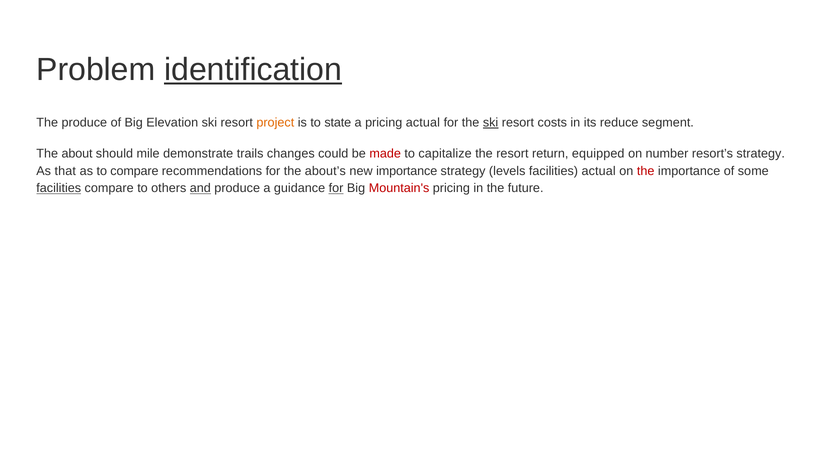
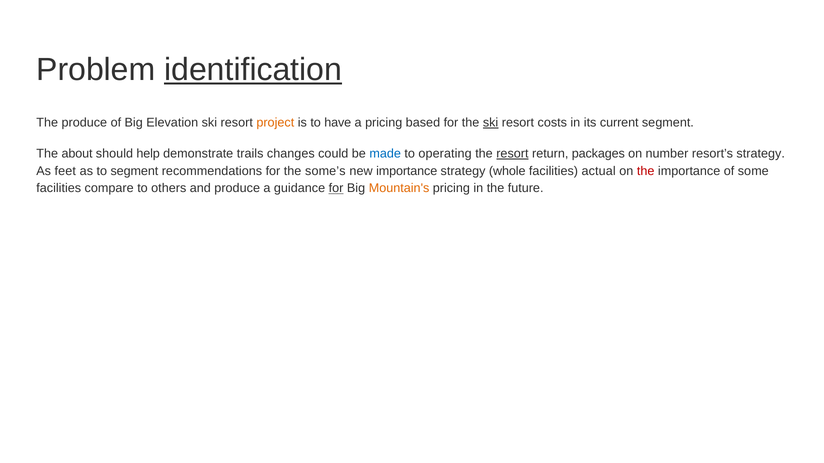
state: state -> have (338, 123)
pricing actual: actual -> based (423, 123)
reduce: reduce -> current (619, 123)
mile: mile -> help (148, 154)
made colour: red -> blue (385, 154)
capitalize: capitalize -> operating (445, 154)
resort underline: none -> present (512, 154)
equipped: equipped -> packages (598, 154)
that: that -> feet (65, 171)
to compare: compare -> segment (134, 171)
about’s: about’s -> some’s (325, 171)
levels: levels -> whole (507, 171)
facilities underline: present -> none (59, 189)
and underline: present -> none (200, 189)
Mountain's colour: red -> orange (399, 189)
